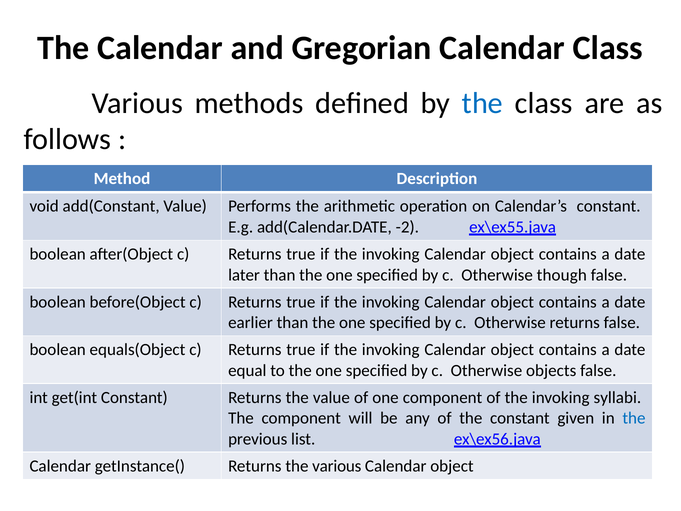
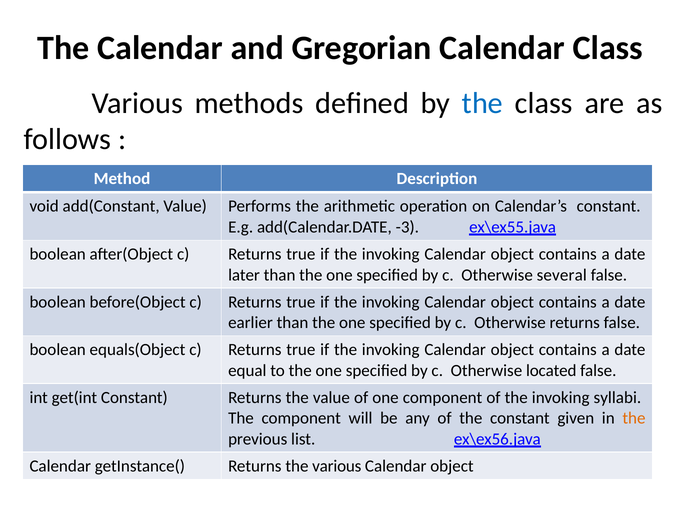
-2: -2 -> -3 (407, 227)
though: though -> several (562, 275)
objects: objects -> located (551, 370)
the colour: blue -> orange (634, 418)
